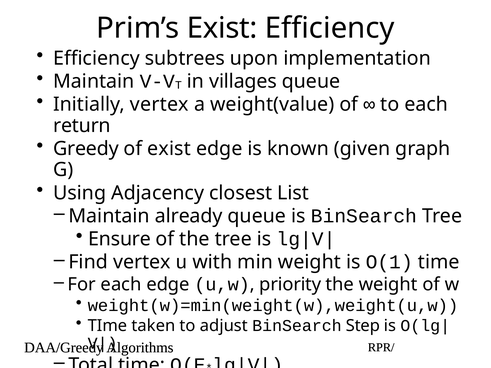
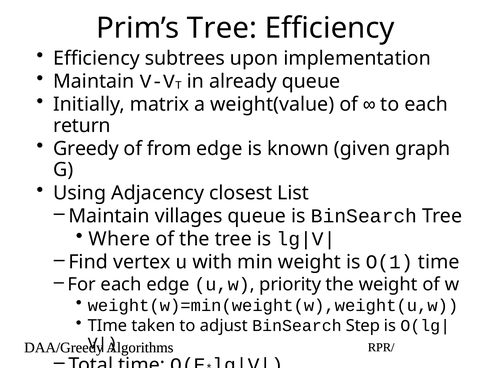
Prim’s Exist: Exist -> Tree (222, 28)
villages: villages -> already (243, 81)
Initially vertex: vertex -> matrix (160, 104)
of exist: exist -> from (169, 149)
already: already -> villages (189, 216)
Ensure: Ensure -> Where (119, 239)
